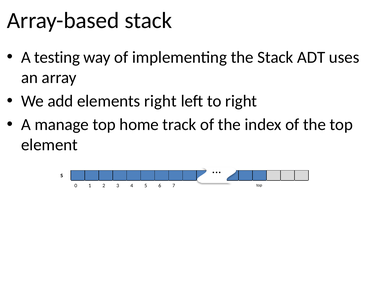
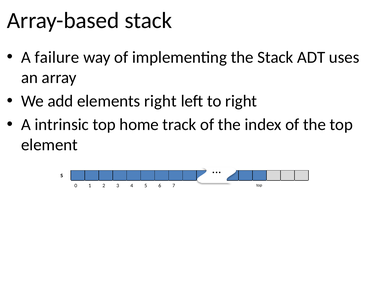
testing: testing -> failure (57, 57)
manage: manage -> intrinsic (62, 124)
